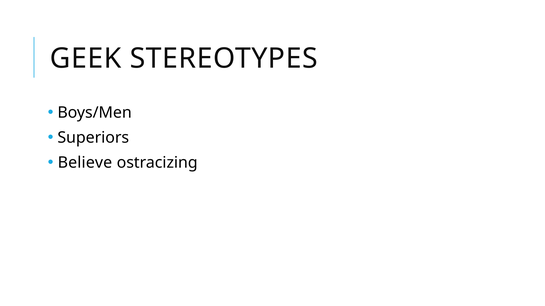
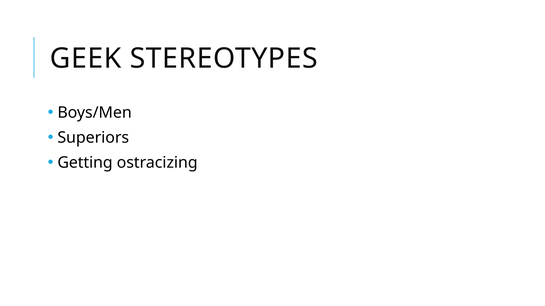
Believe: Believe -> Getting (85, 163)
